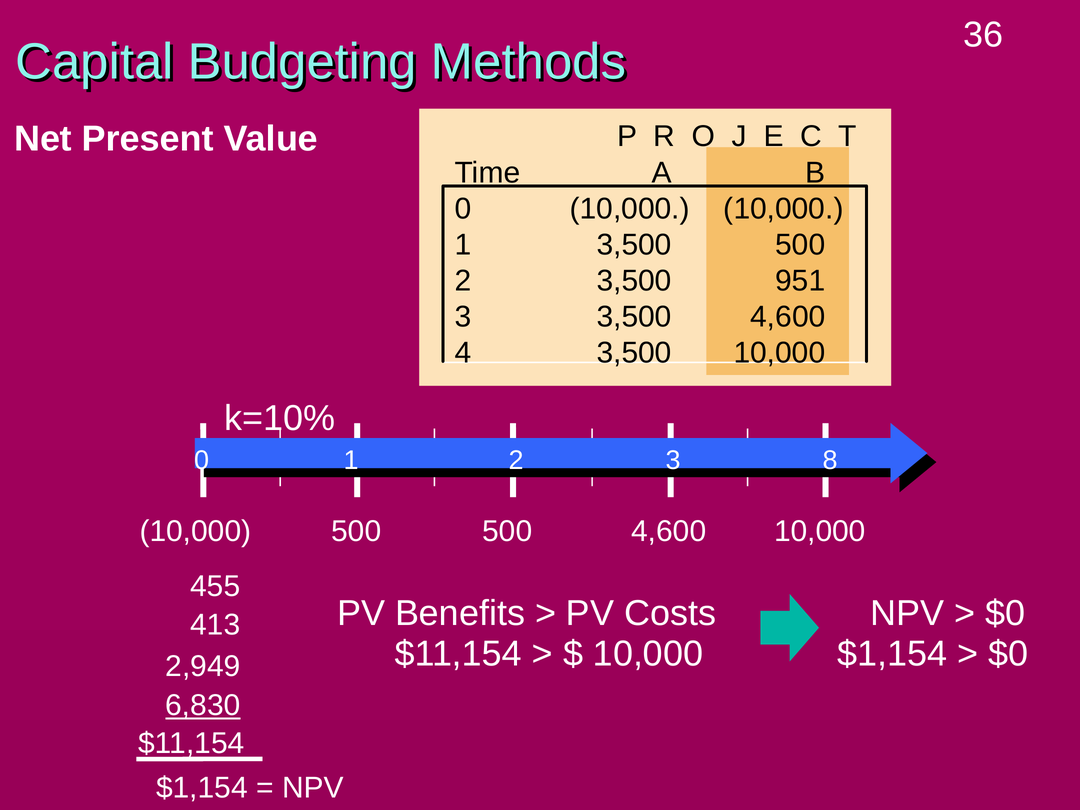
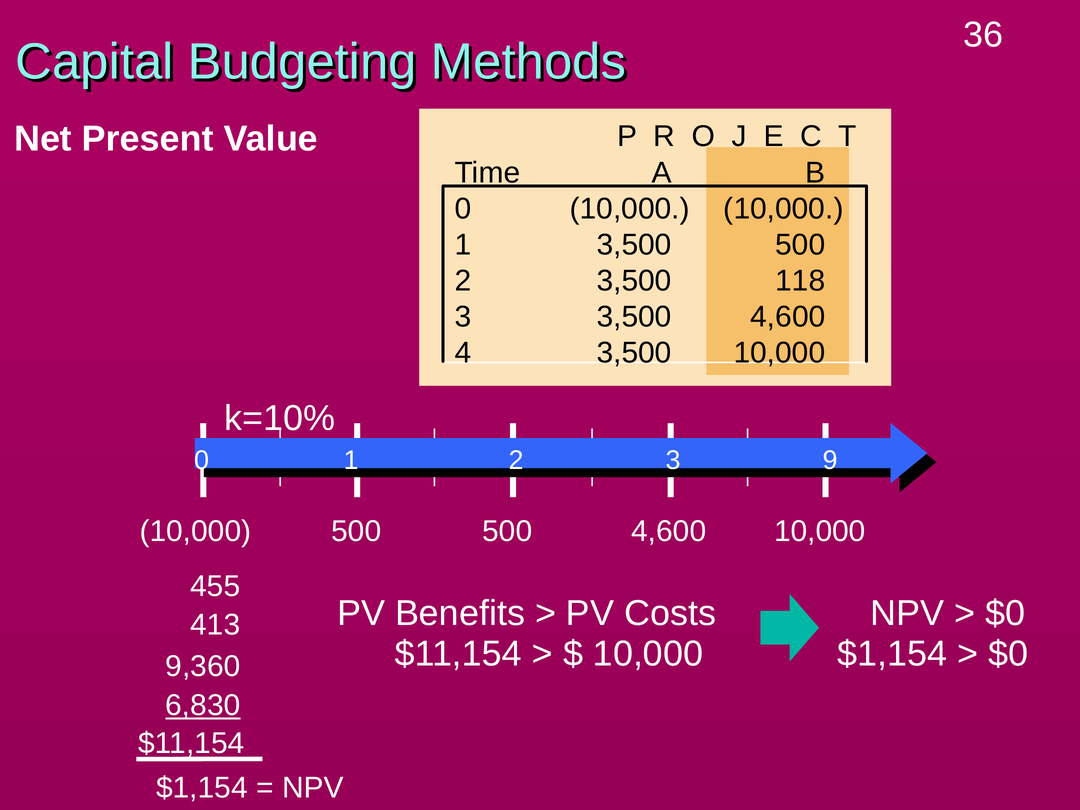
951: 951 -> 118 (800, 281)
8: 8 -> 9 (830, 460)
2,949: 2,949 -> 9,360 (203, 666)
